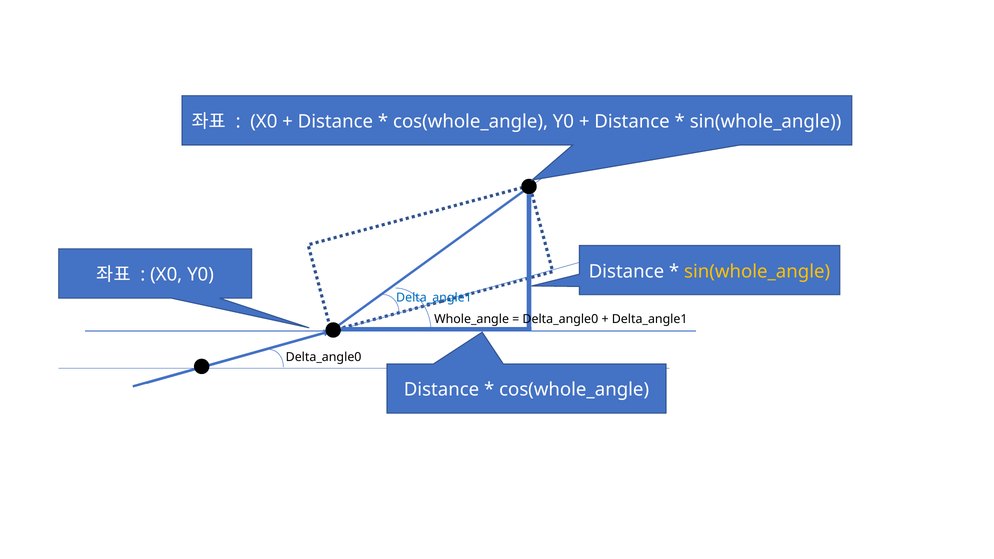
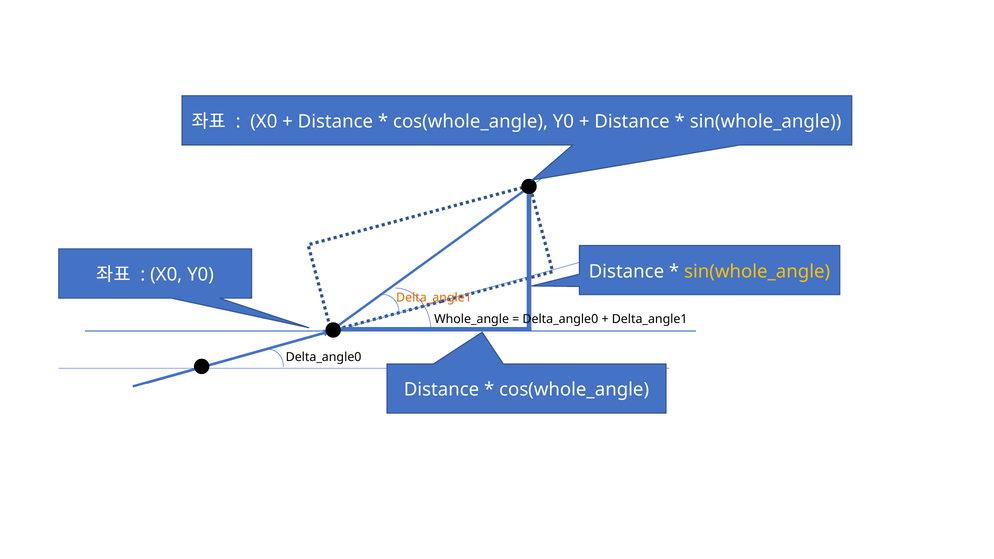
Delta_angle1 colour: blue -> orange (434, 298)
